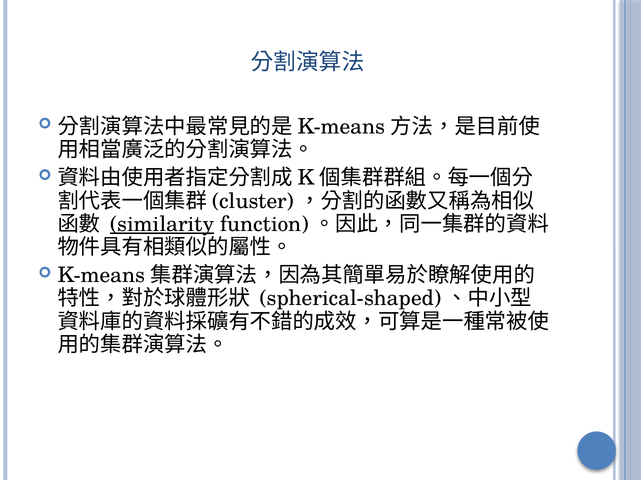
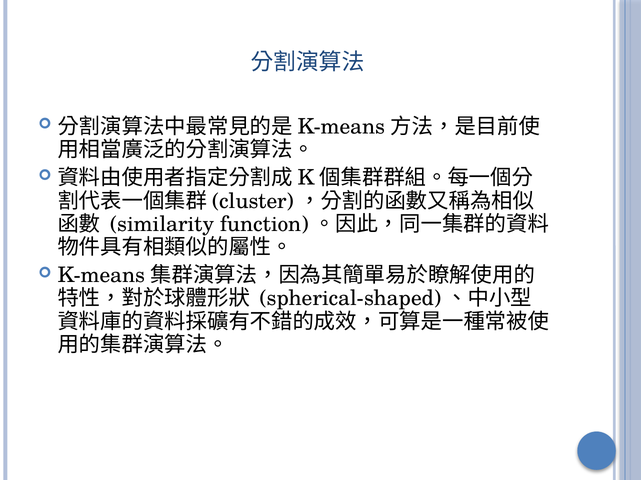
similarity underline: present -> none (162, 224)
